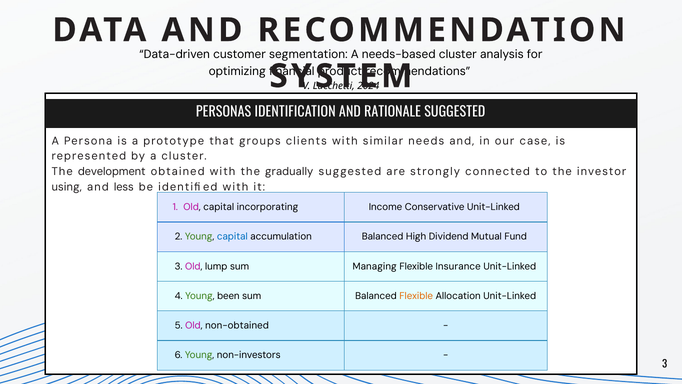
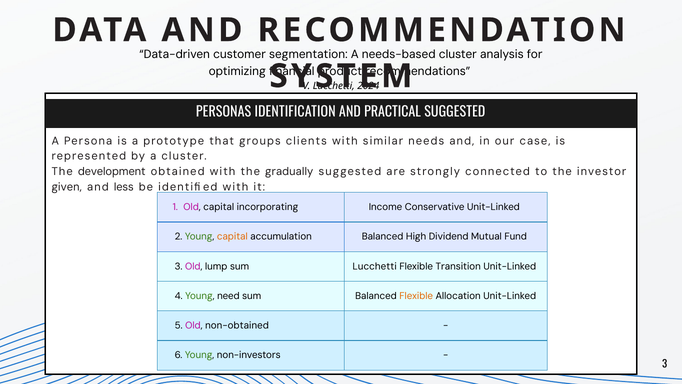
RATIONALE: RATIONALE -> PRACTICAL (393, 112)
using: using -> given (67, 187)
capital colour: blue -> orange (232, 236)
sum Managing: Managing -> Lucchetti (375, 266)
Insurance: Insurance -> Transition (458, 266)
been: been -> need (228, 296)
